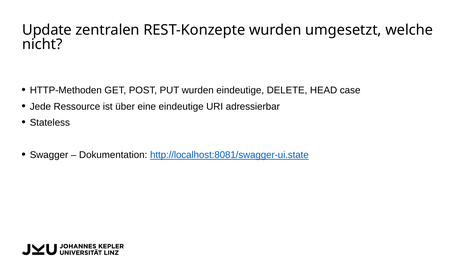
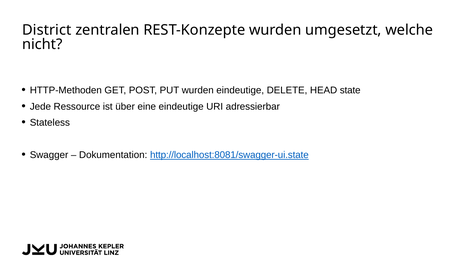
Update: Update -> District (47, 30)
case: case -> state (350, 90)
